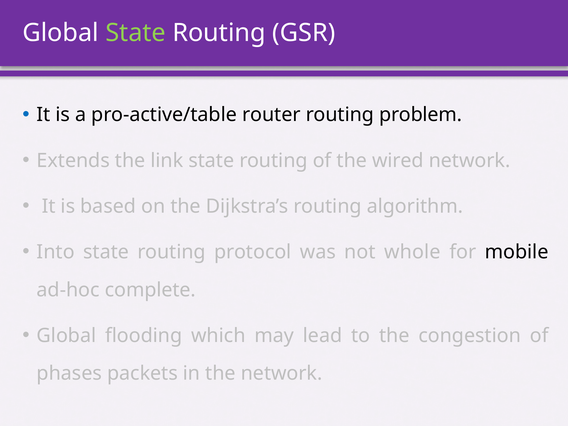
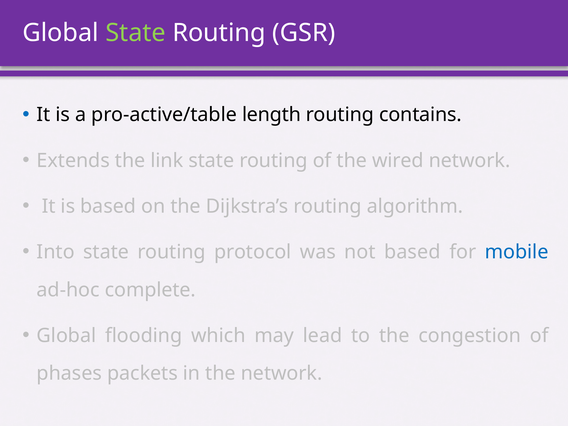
router: router -> length (271, 115)
problem: problem -> contains (421, 115)
not whole: whole -> based (412, 252)
mobile colour: black -> blue (517, 252)
